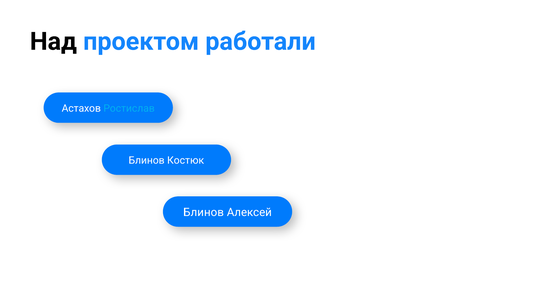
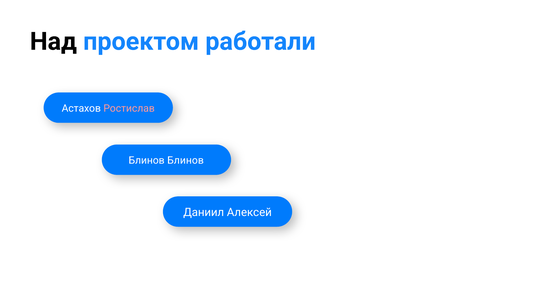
Ростислав colour: light blue -> pink (129, 108)
Блинов Костюк: Костюк -> Блинов (186, 161)
Блинов: Блинов -> Даниил (204, 213)
